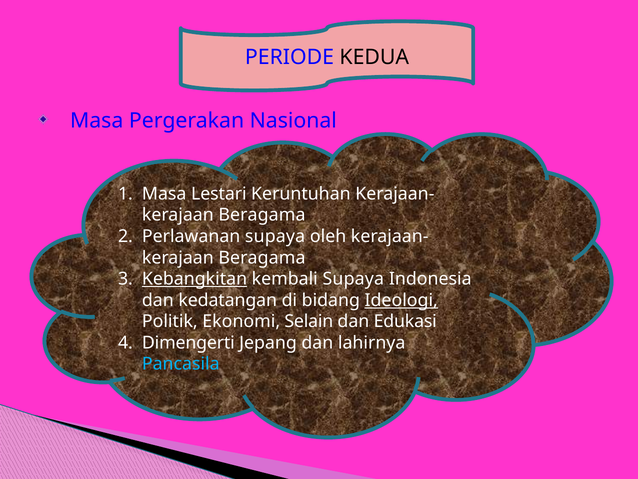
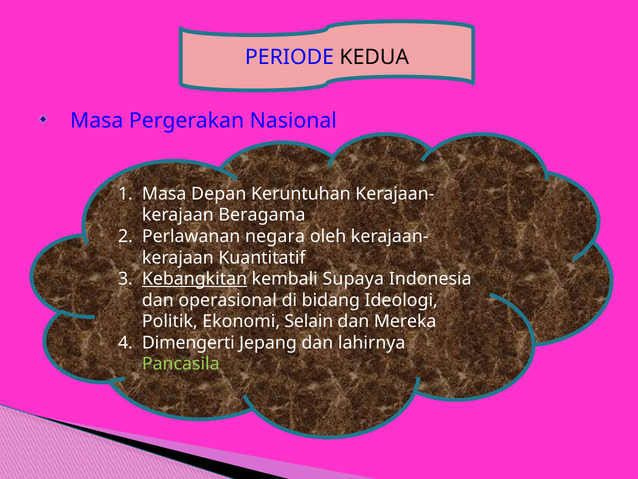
Lestari: Lestari -> Depan (219, 194)
Perlawanan supaya: supaya -> negara (275, 236)
Beragama: Beragama -> Kuantitatif (262, 257)
kedatangan: kedatangan -> operasional (228, 300)
Ideologi underline: present -> none (401, 300)
Edukasi: Edukasi -> Mereka (405, 321)
Pancasila colour: light blue -> light green (181, 364)
